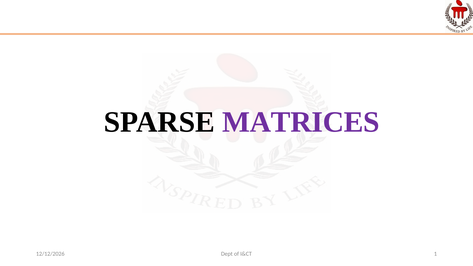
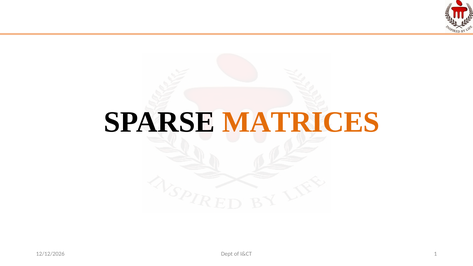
MATRICES colour: purple -> orange (301, 122)
